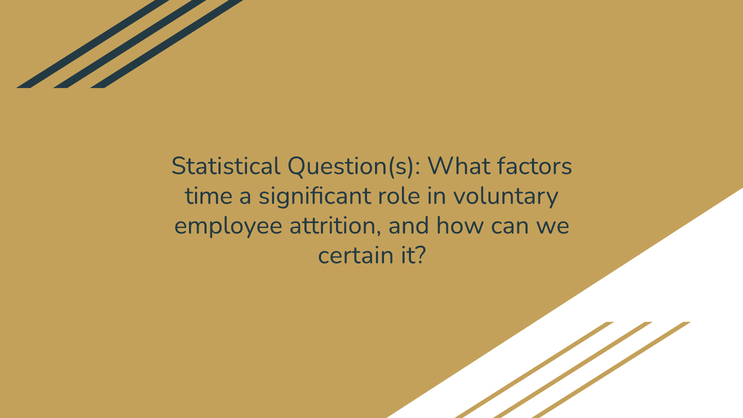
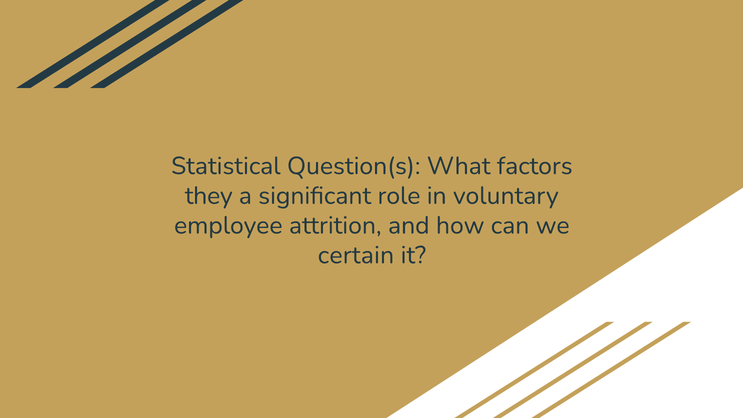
time: time -> they (209, 196)
